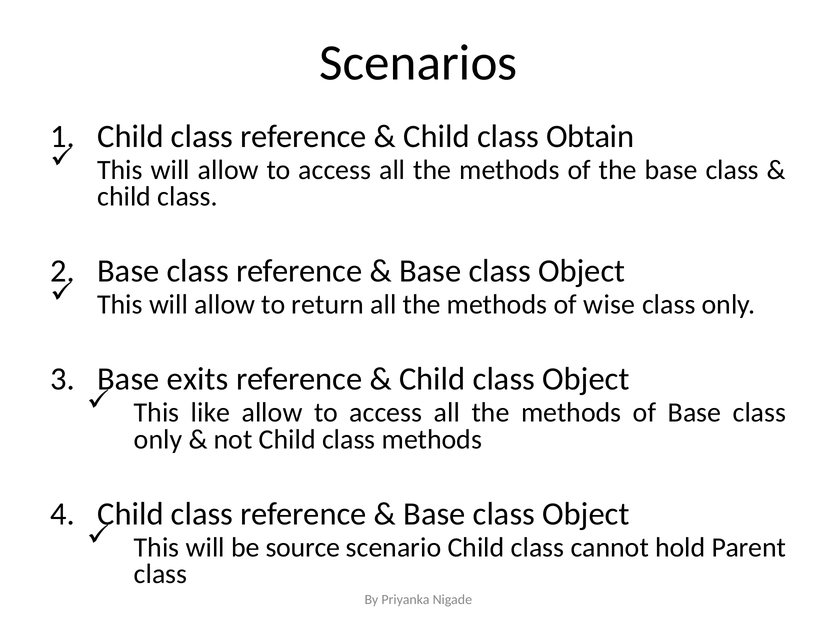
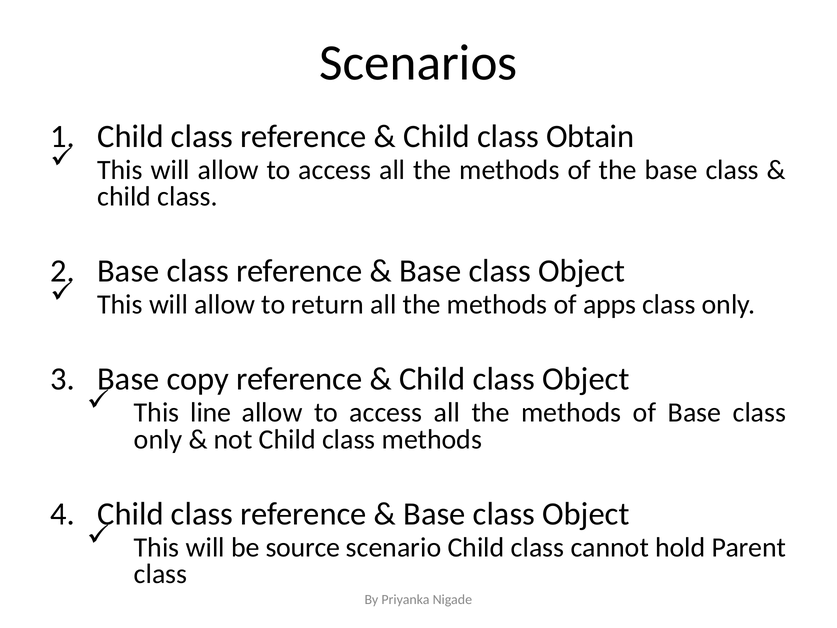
wise: wise -> apps (610, 305)
exits: exits -> copy (198, 379)
like: like -> line (211, 412)
